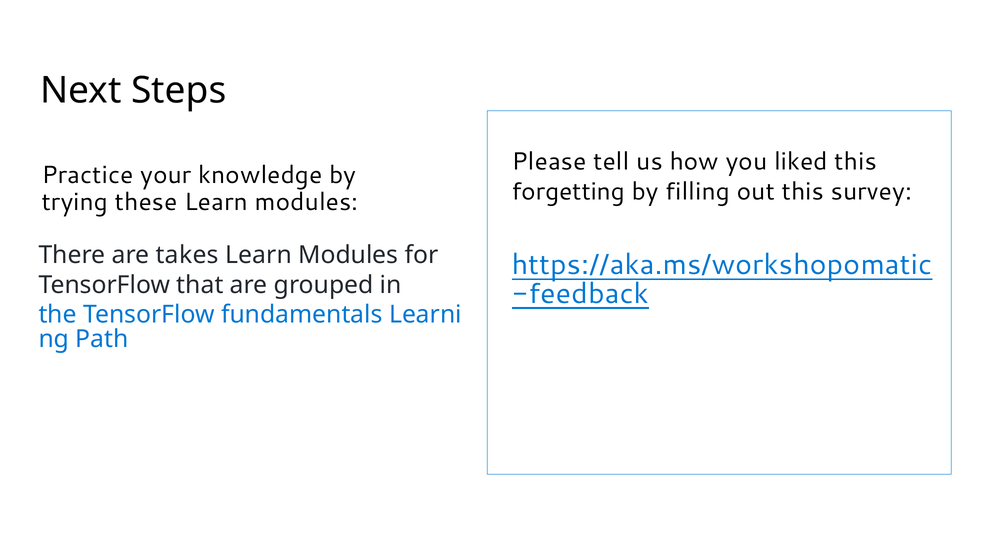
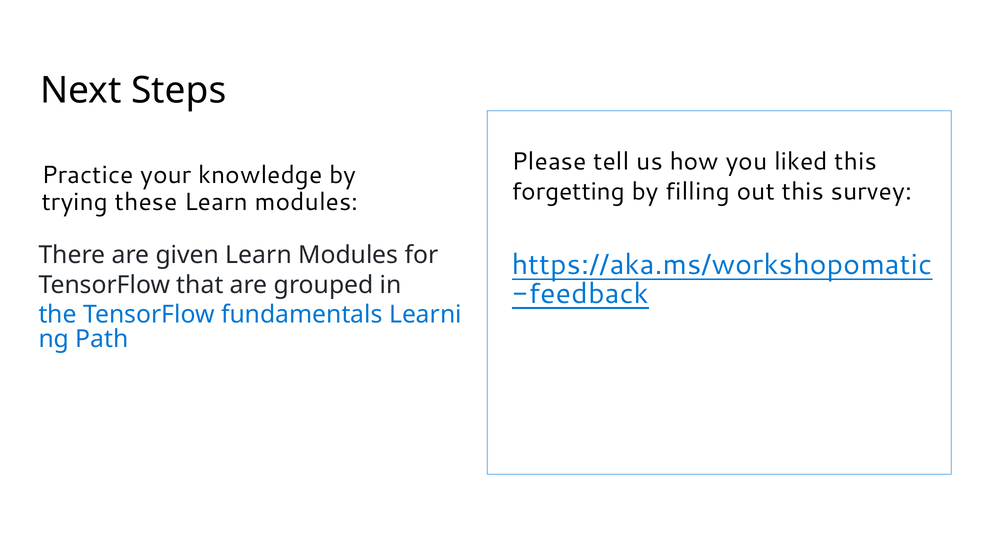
takes: takes -> given (187, 255)
